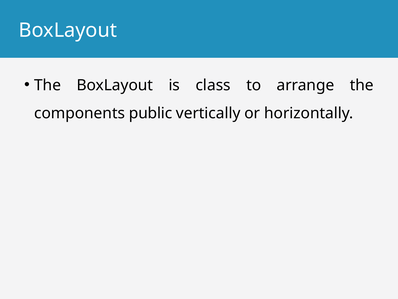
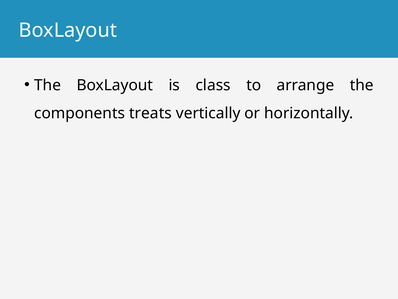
public: public -> treats (150, 113)
